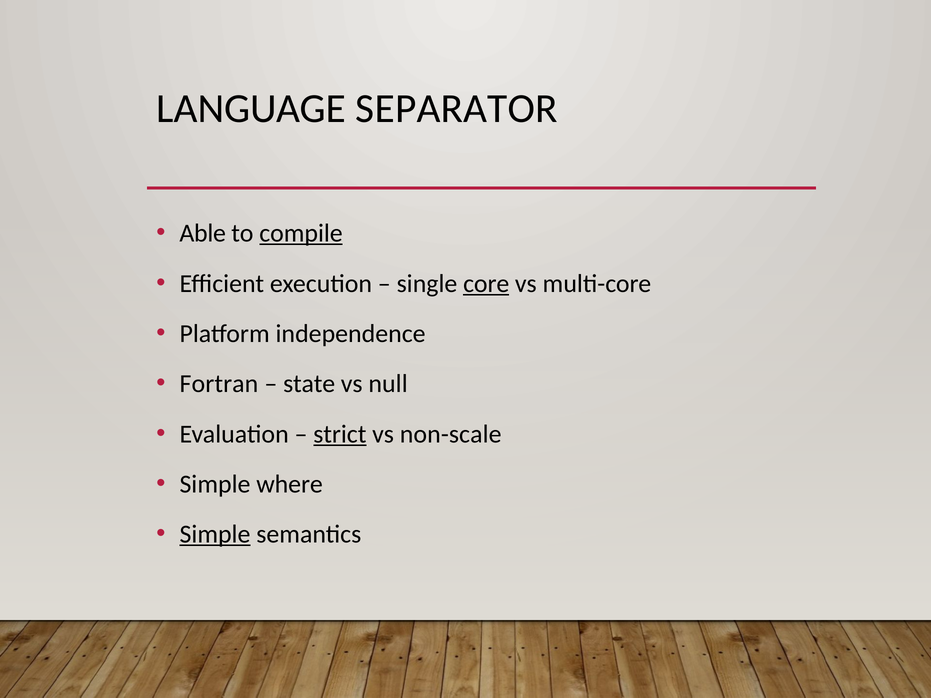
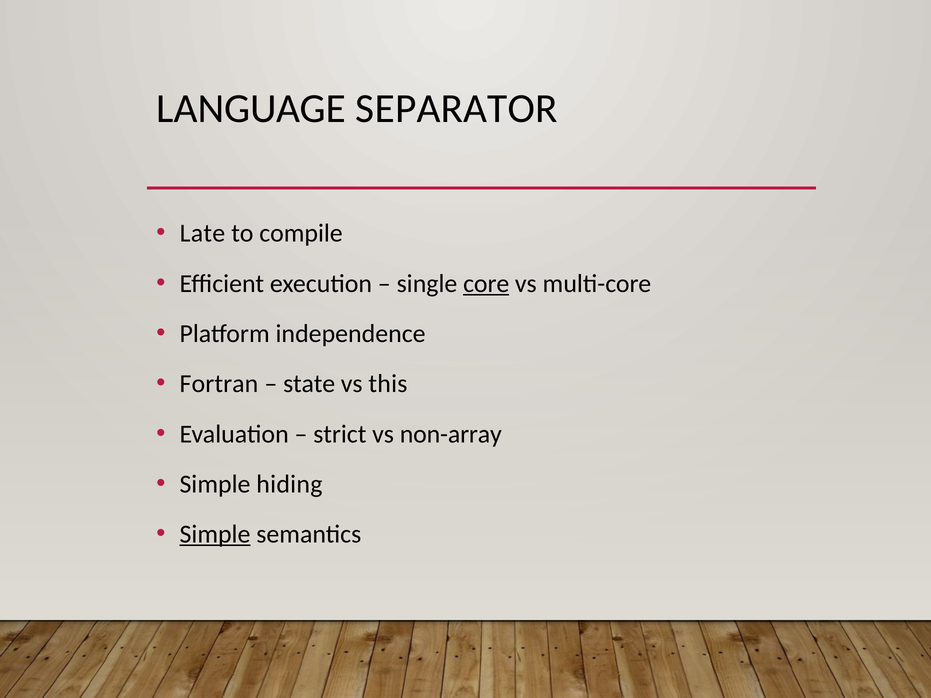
Able: Able -> Late (202, 233)
compile underline: present -> none (301, 233)
null: null -> this (388, 384)
strict underline: present -> none (340, 434)
non-scale: non-scale -> non-array (451, 434)
where: where -> hiding (289, 484)
